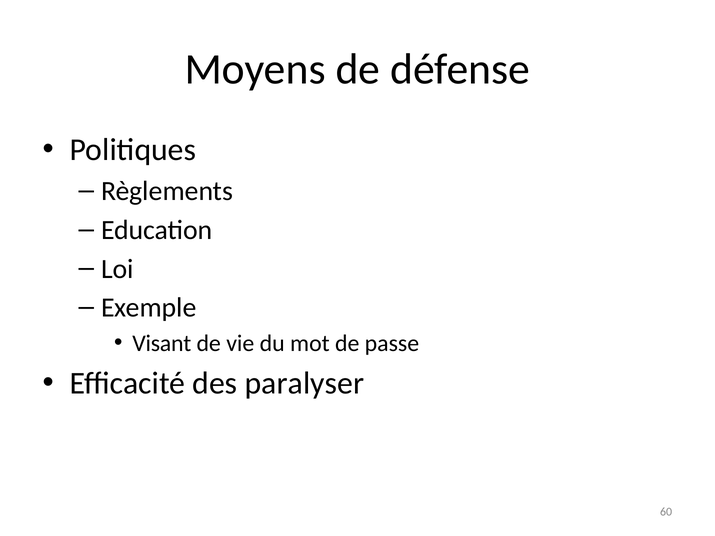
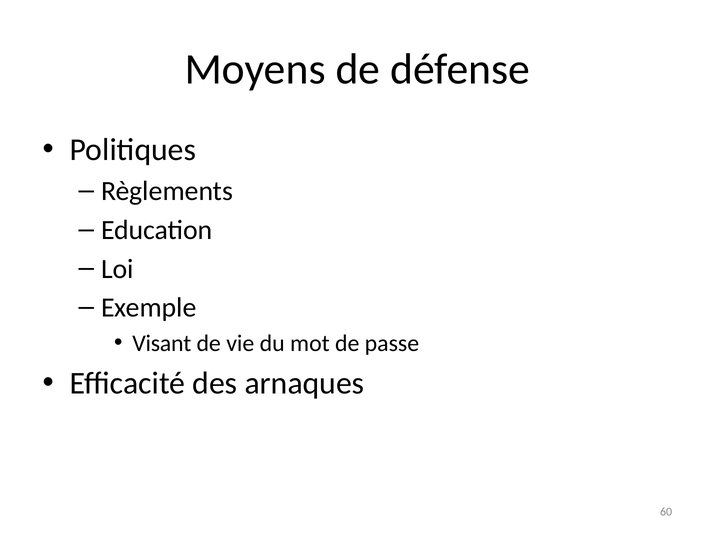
paralyser: paralyser -> arnaques (304, 384)
